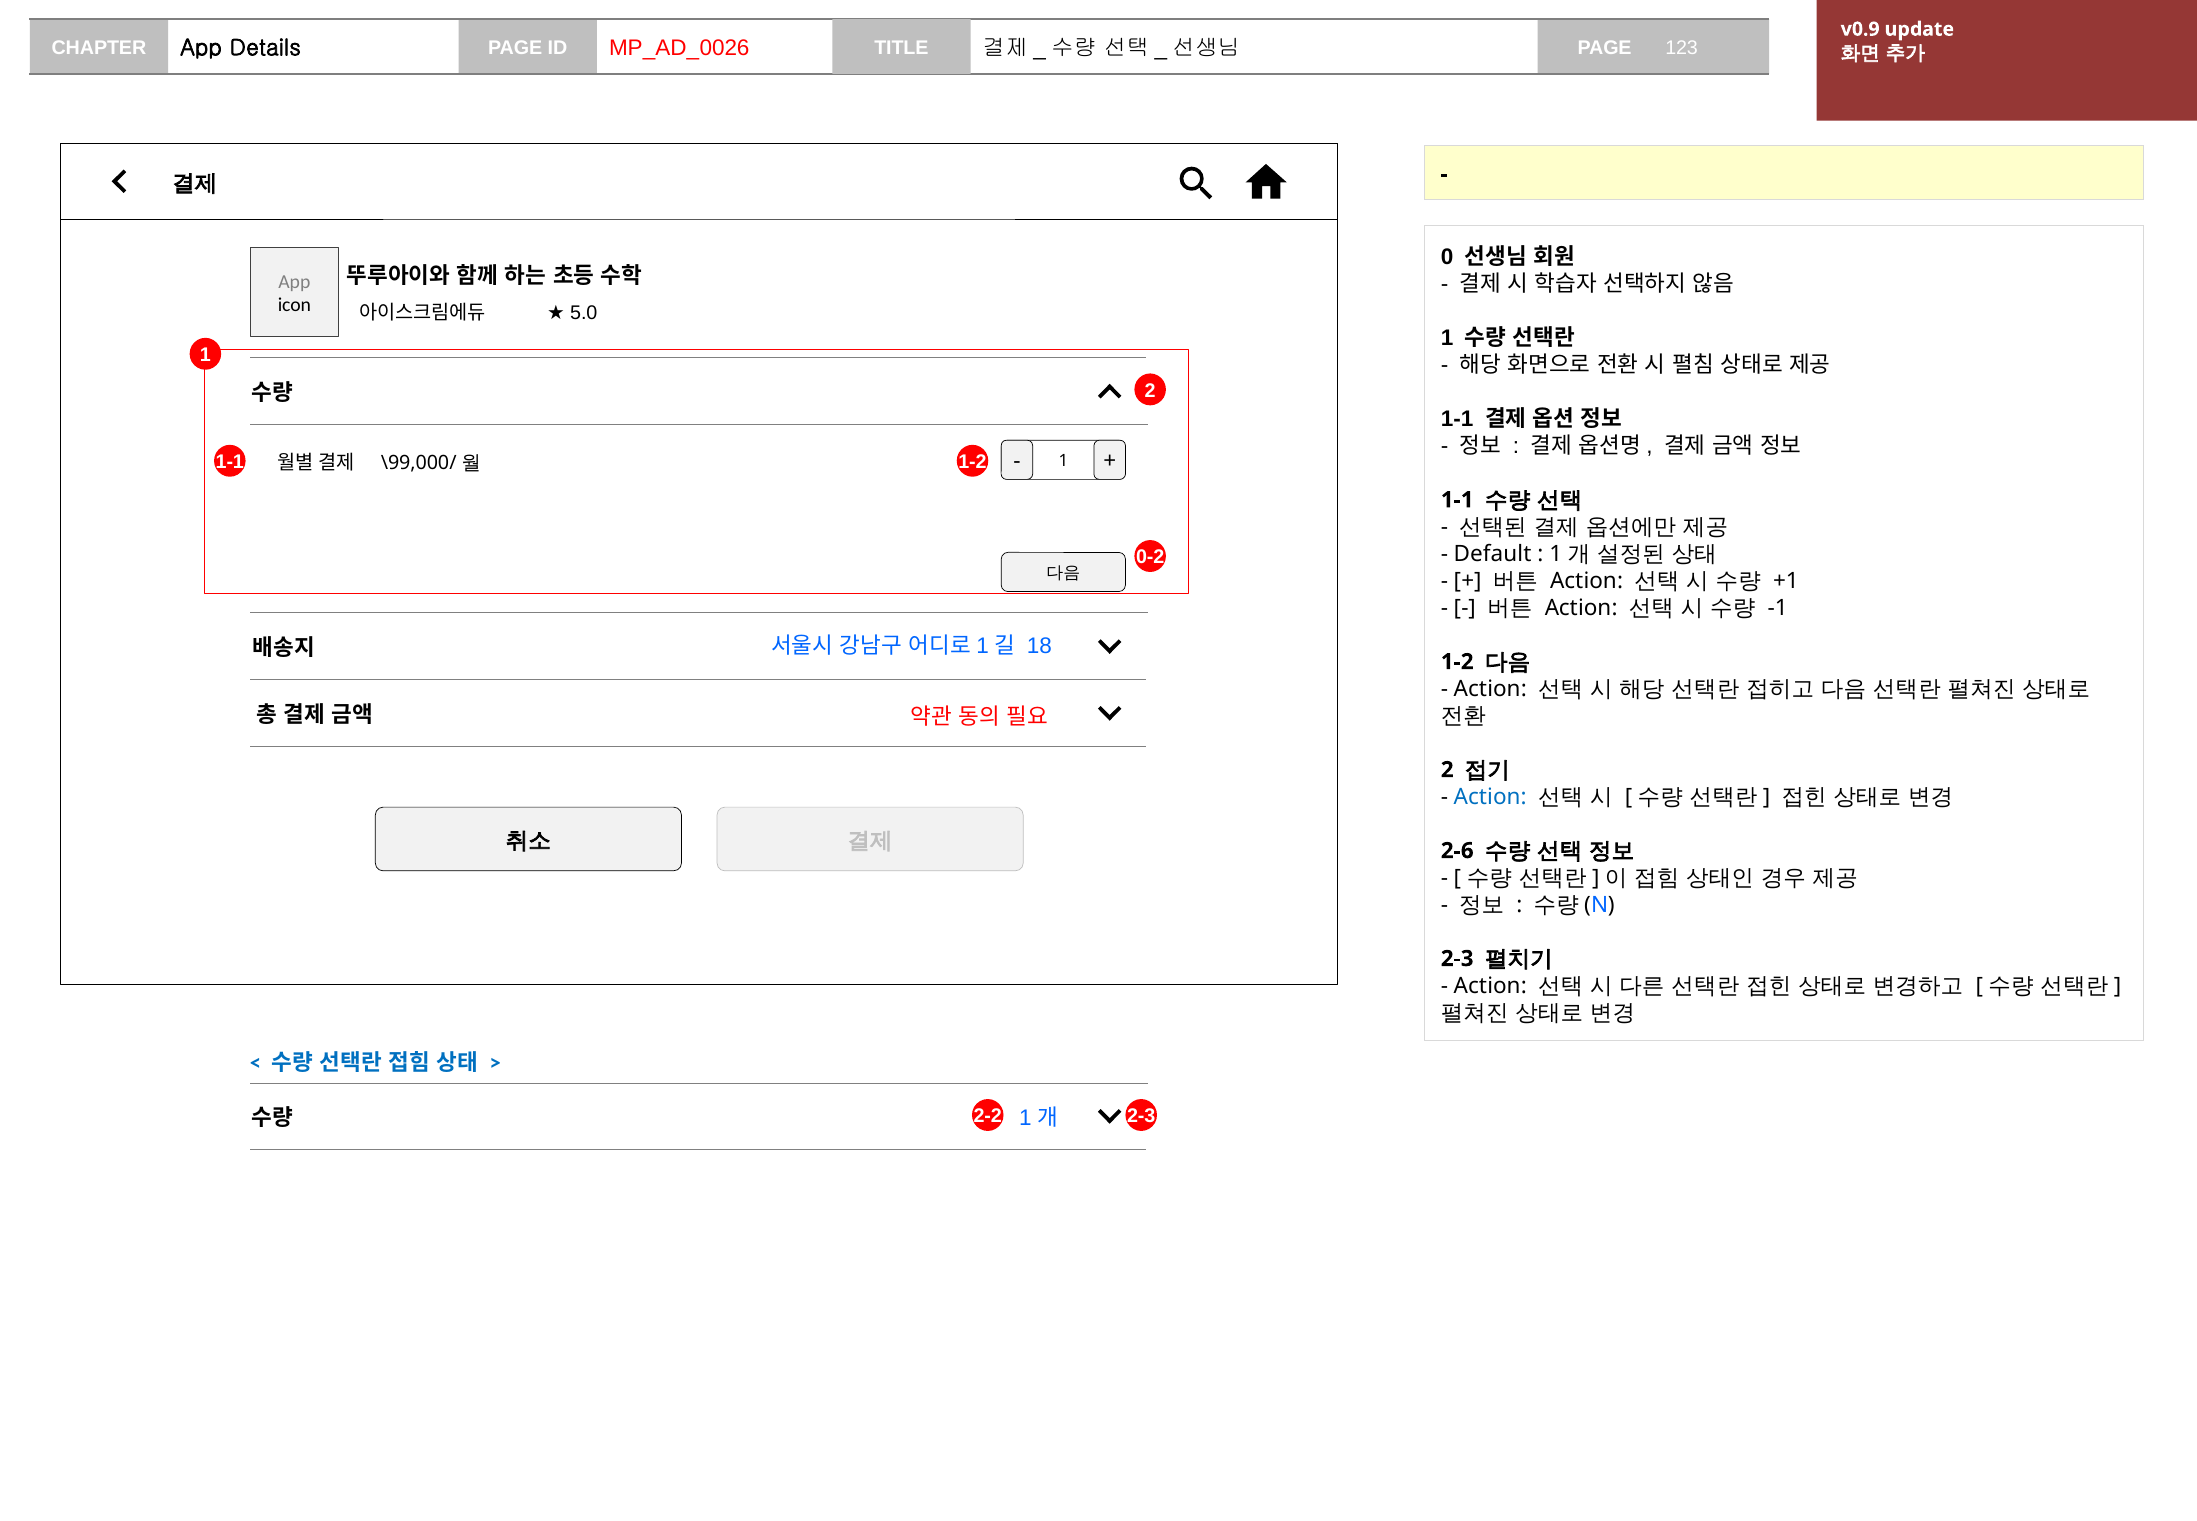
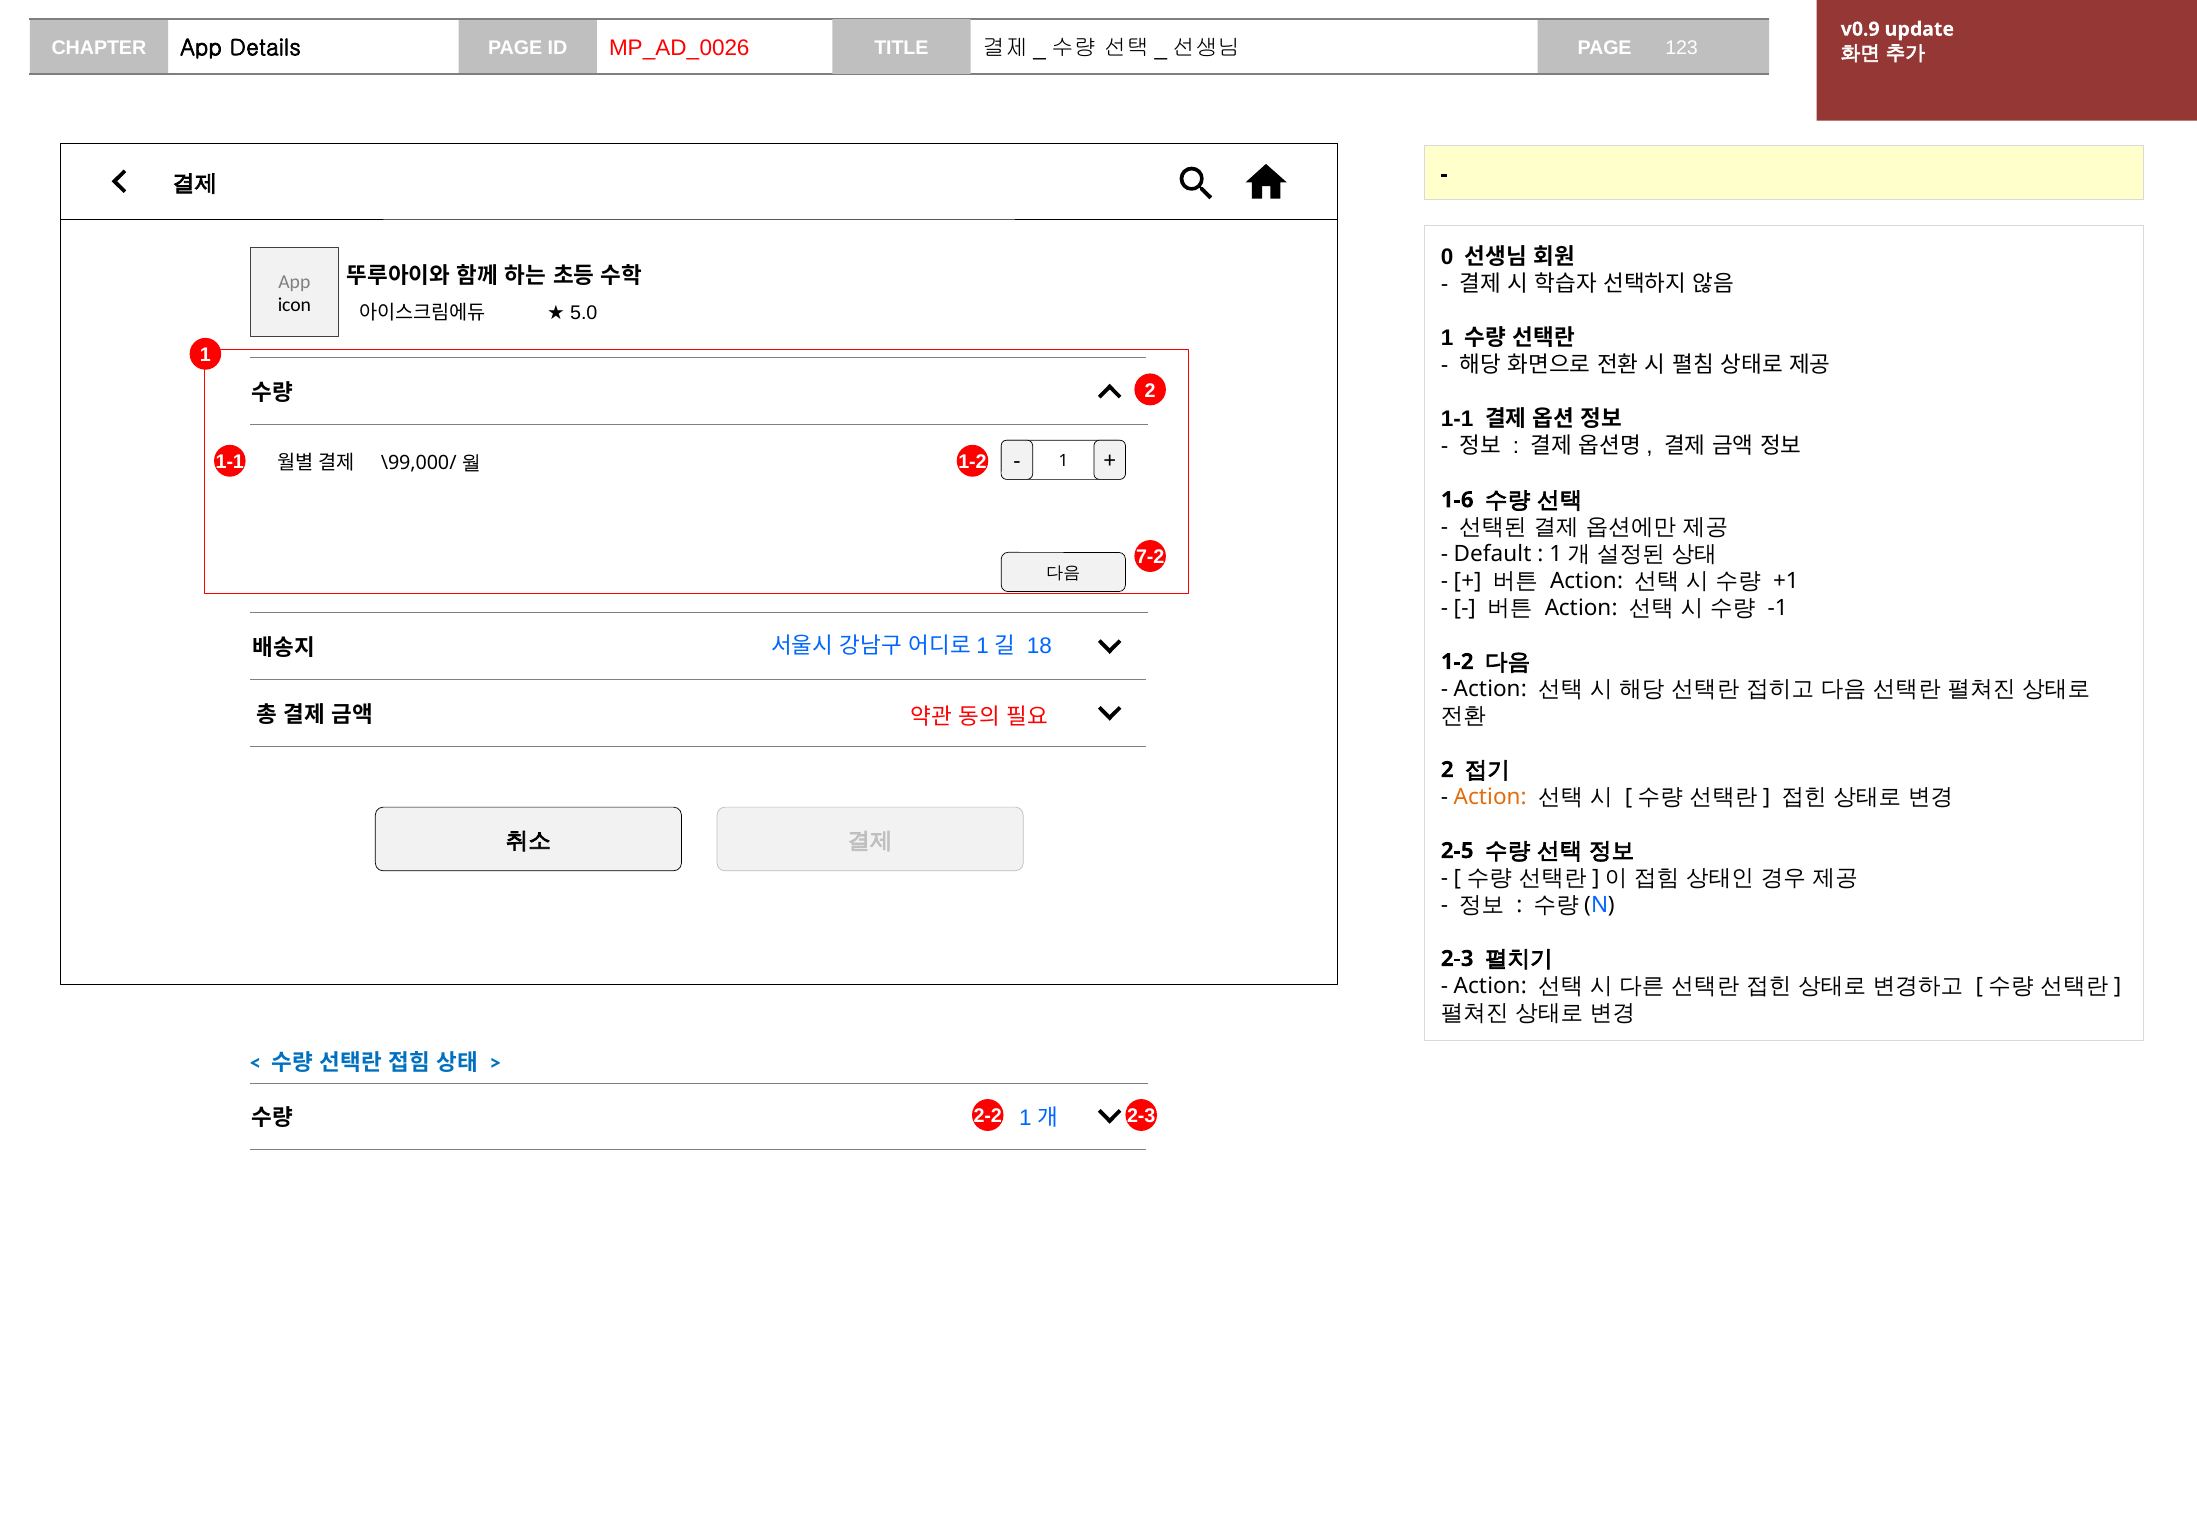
1-1: 1-1 -> 1-6 (1457, 500)
0-2: 0-2 -> 7-2 (1150, 557)
Action colour: blue -> orange (1490, 797)
2-6: 2-6 -> 2-5 (1457, 851)
